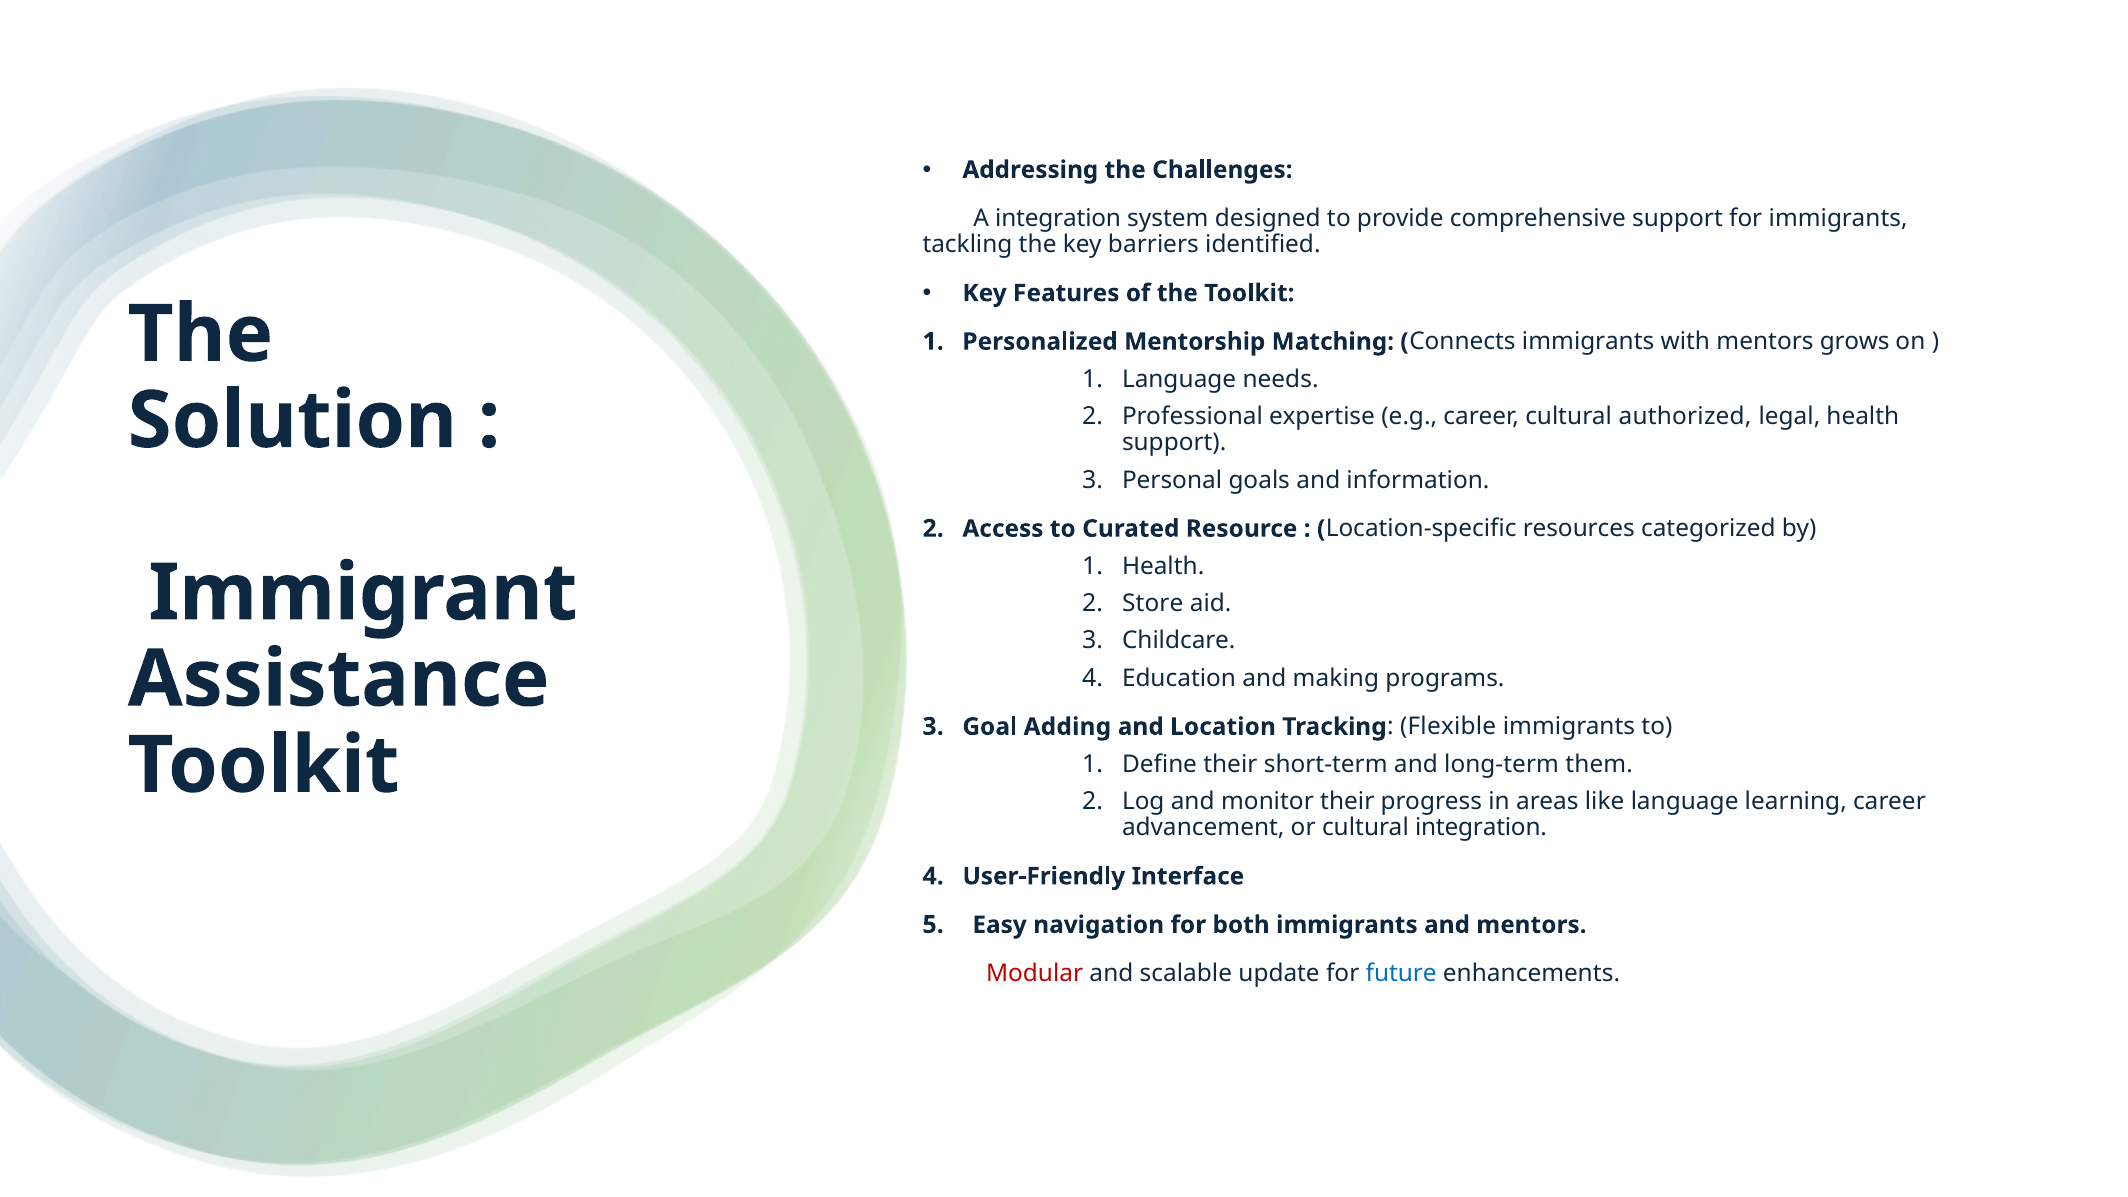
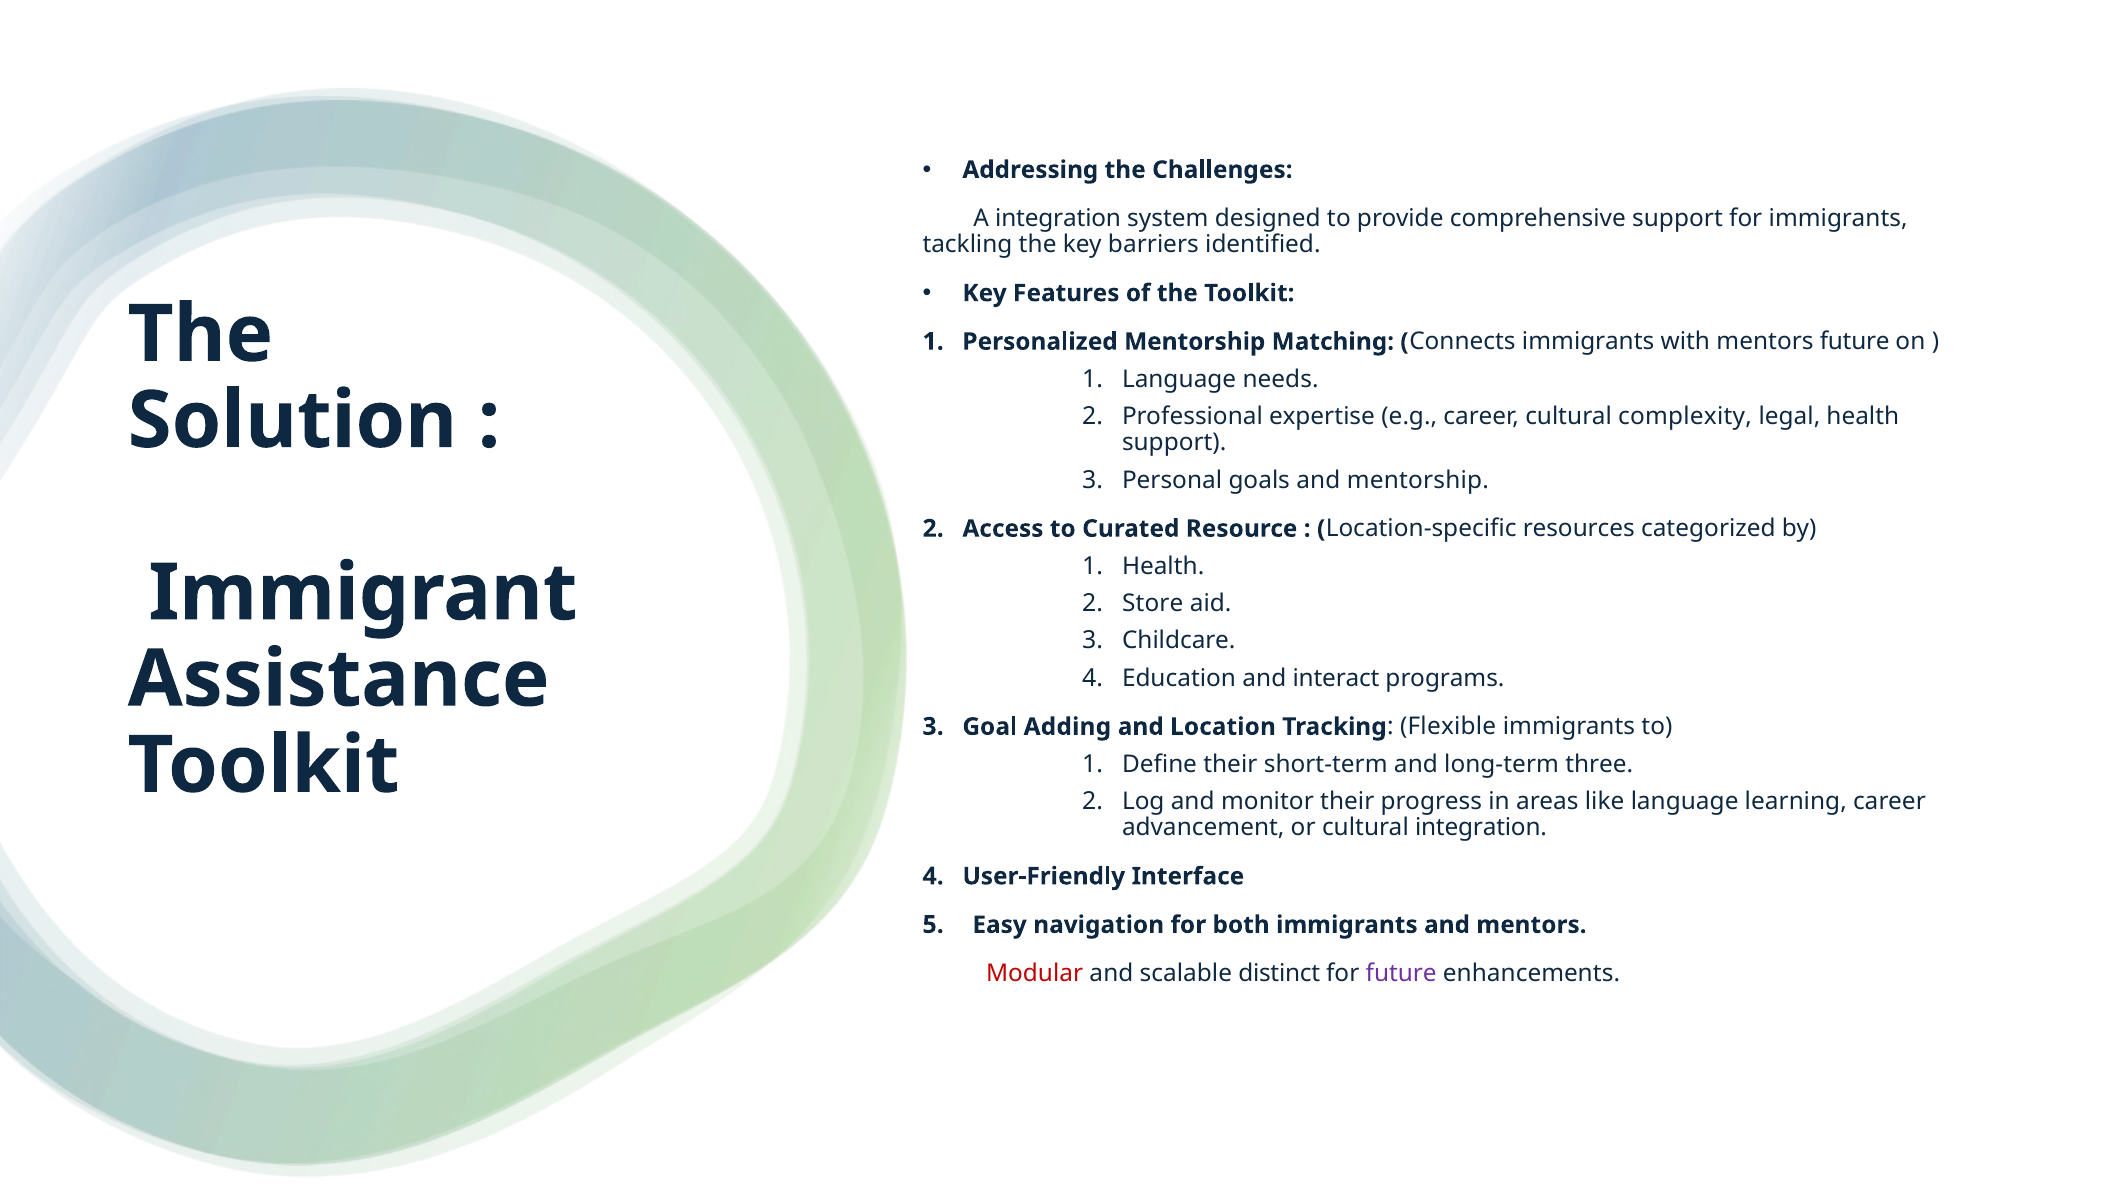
mentors grows: grows -> future (1855, 342)
authorized: authorized -> complexity (1685, 416)
and information: information -> mentorship (1418, 480)
making: making -> interact (1336, 678)
them: them -> three (1599, 764)
update: update -> distinct (1279, 973)
future colour: blue -> purple (1401, 973)
